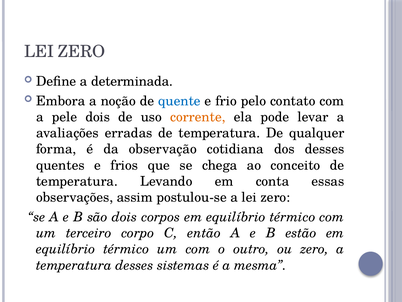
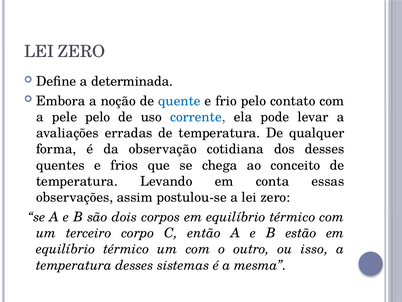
pele dois: dois -> pelo (98, 117)
corrente colour: orange -> blue (198, 117)
ou zero: zero -> isso (314, 249)
